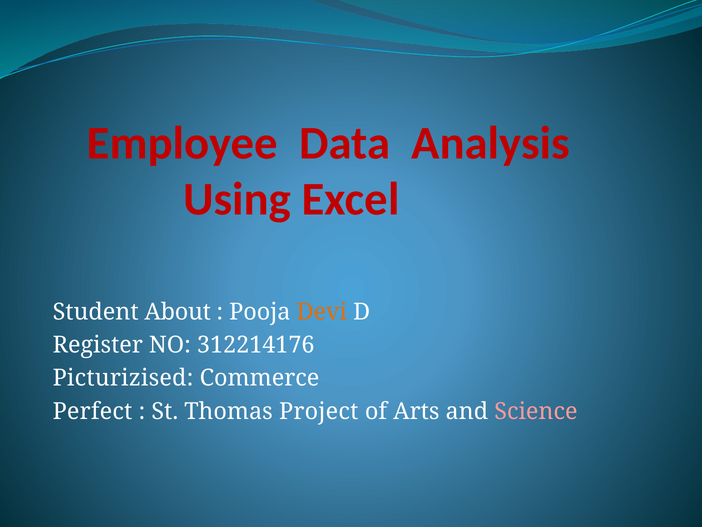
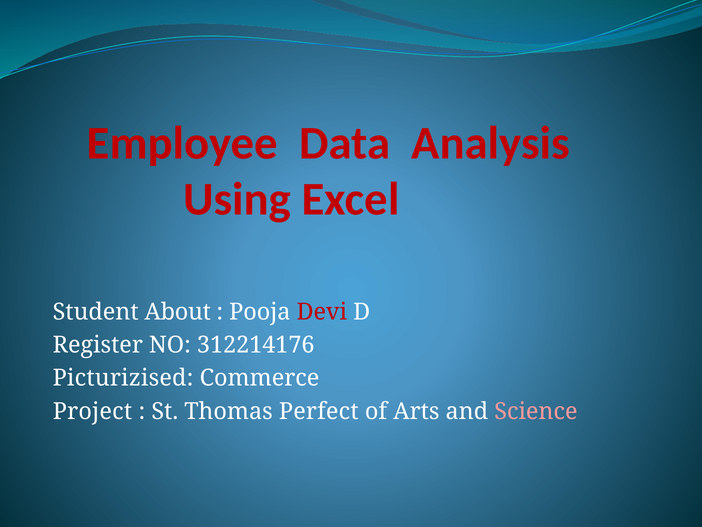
Devi colour: orange -> red (322, 312)
Perfect: Perfect -> Project (92, 411)
Project: Project -> Perfect (319, 411)
